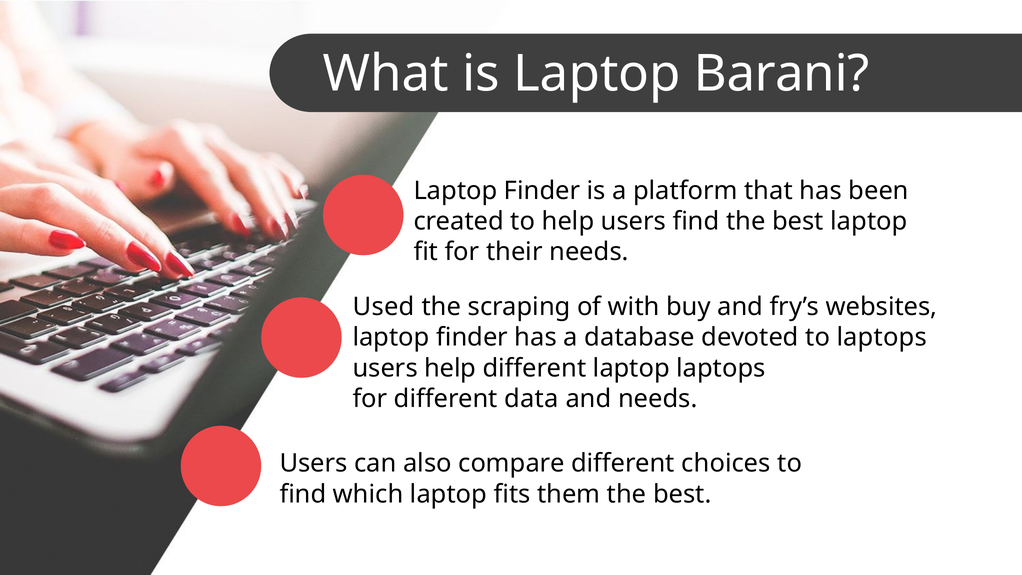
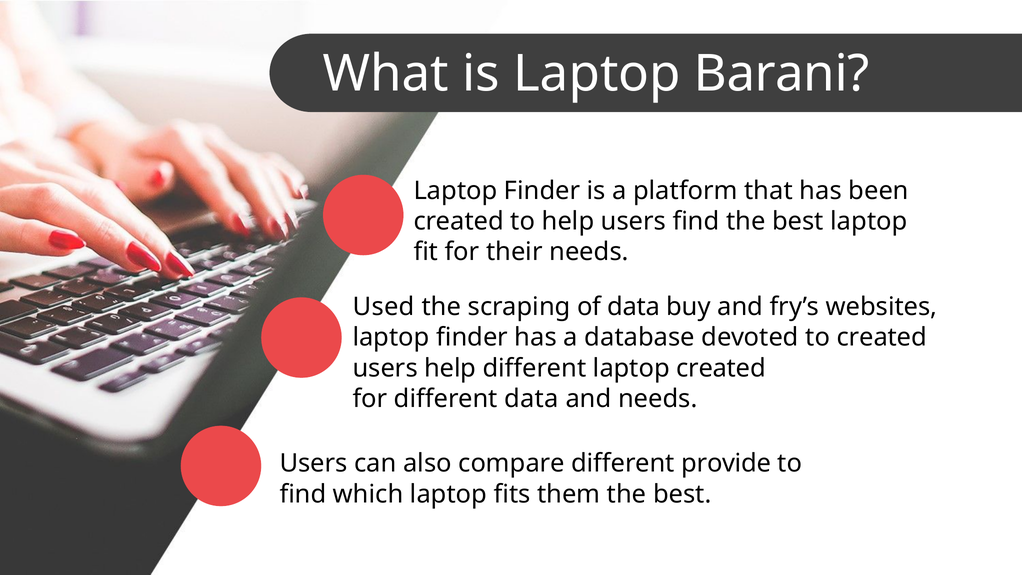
of with: with -> data (634, 307)
to laptops: laptops -> created (882, 337)
laptop laptops: laptops -> created (721, 368)
choices: choices -> provide (726, 463)
